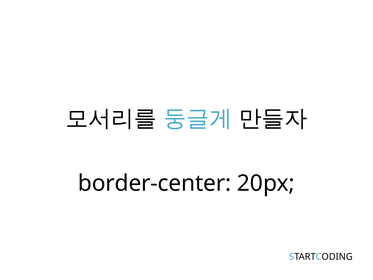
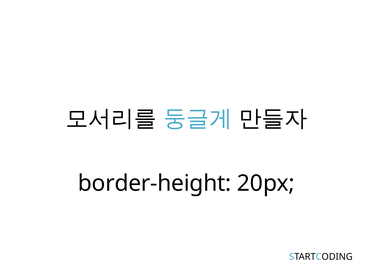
border-center: border-center -> border-height (155, 183)
